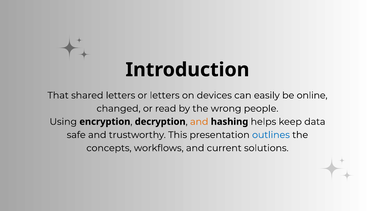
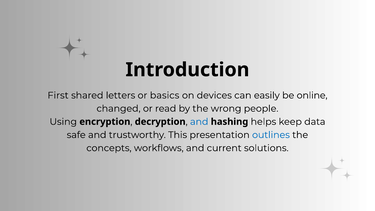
That: That -> First (58, 95)
or letters: letters -> basics (165, 95)
and colour: orange -> blue (199, 122)
